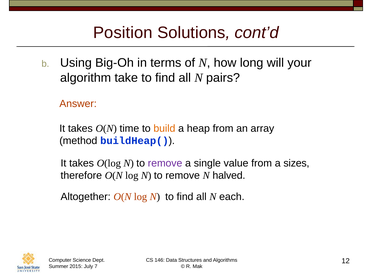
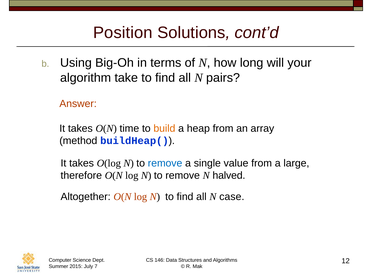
remove colour: purple -> blue (165, 163)
sizes: sizes -> large (296, 163)
each: each -> case (232, 197)
